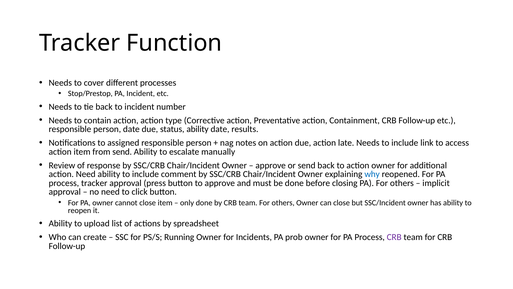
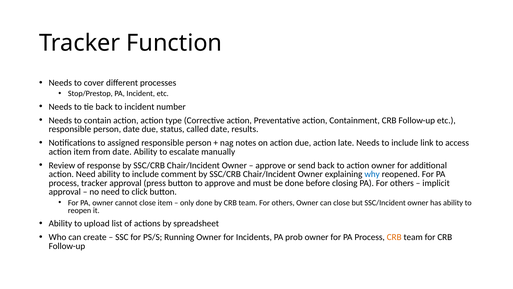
status ability: ability -> called (197, 129)
from send: send -> date (122, 152)
CRB colour: purple -> orange (394, 237)
